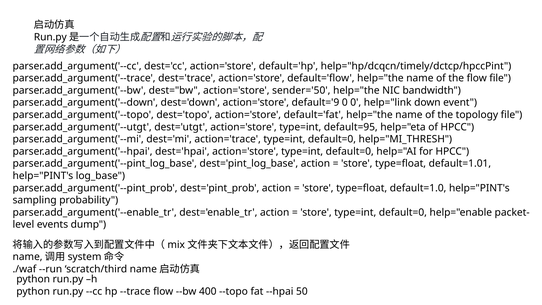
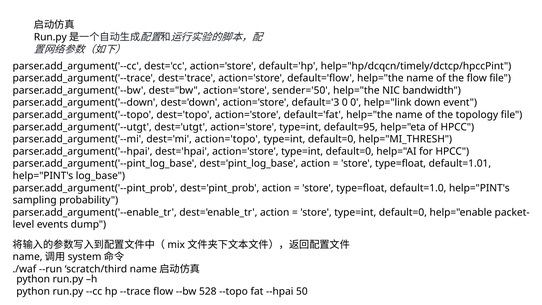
default='9: default='9 -> default='3 (315, 103)
action='trace: action='trace -> action='topo (228, 139)
400: 400 -> 528 (208, 291)
